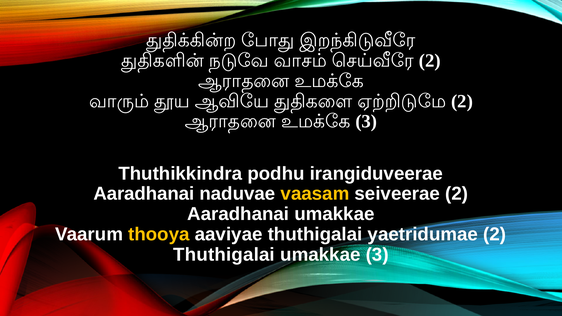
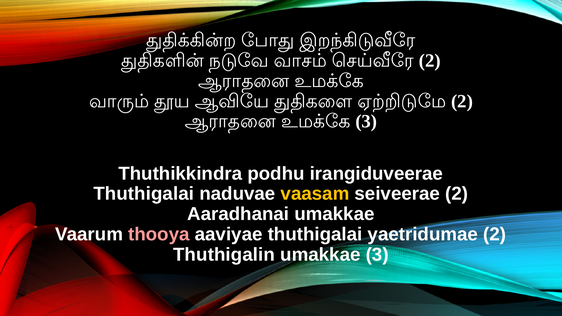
Aaradhanai: Aaradhanai -> Thuthigalai (144, 194)
thooya colour: yellow -> pink (159, 234)
Thuthigalai: Thuthigalai -> Thuthigalin (224, 255)
